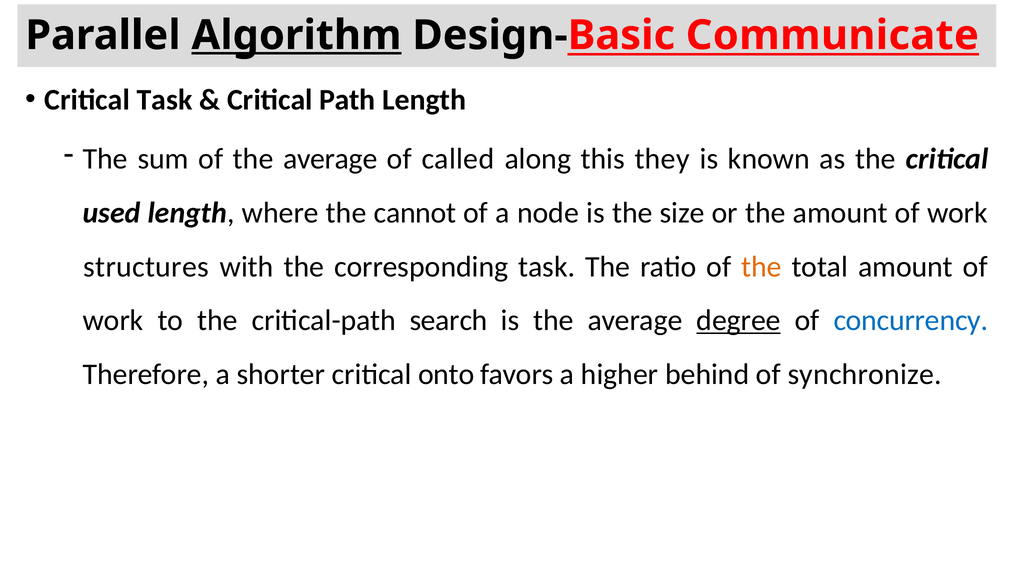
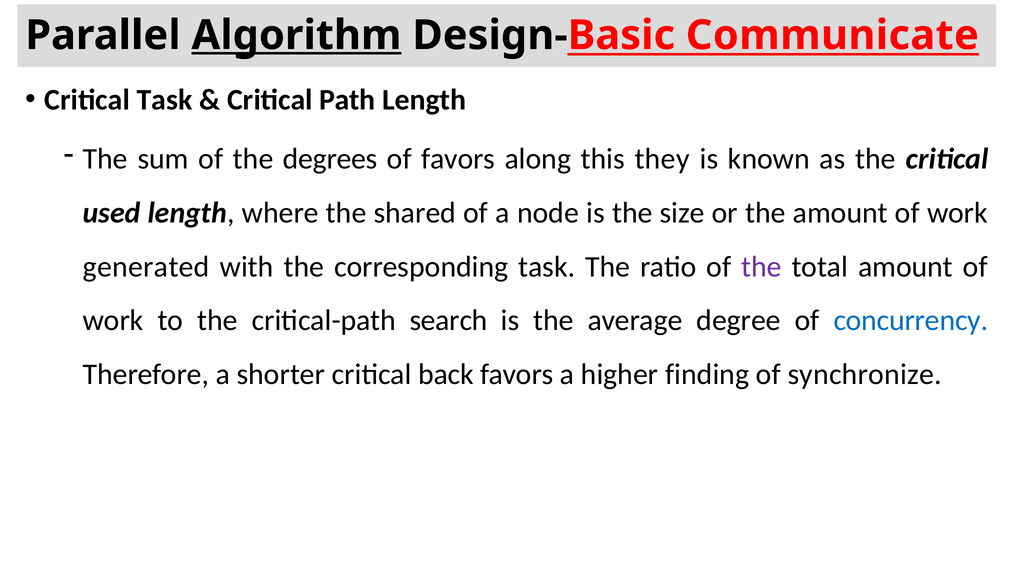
of the average: average -> degrees (330, 159)
of called: called -> favors (458, 159)
cannot: cannot -> shared (415, 213)
structures: structures -> generated (146, 267)
the colour: orange -> purple (762, 267)
degree underline: present -> none (739, 320)
onto: onto -> back (446, 374)
behind: behind -> finding (707, 374)
